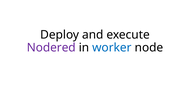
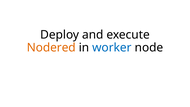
Nodered colour: purple -> orange (51, 47)
